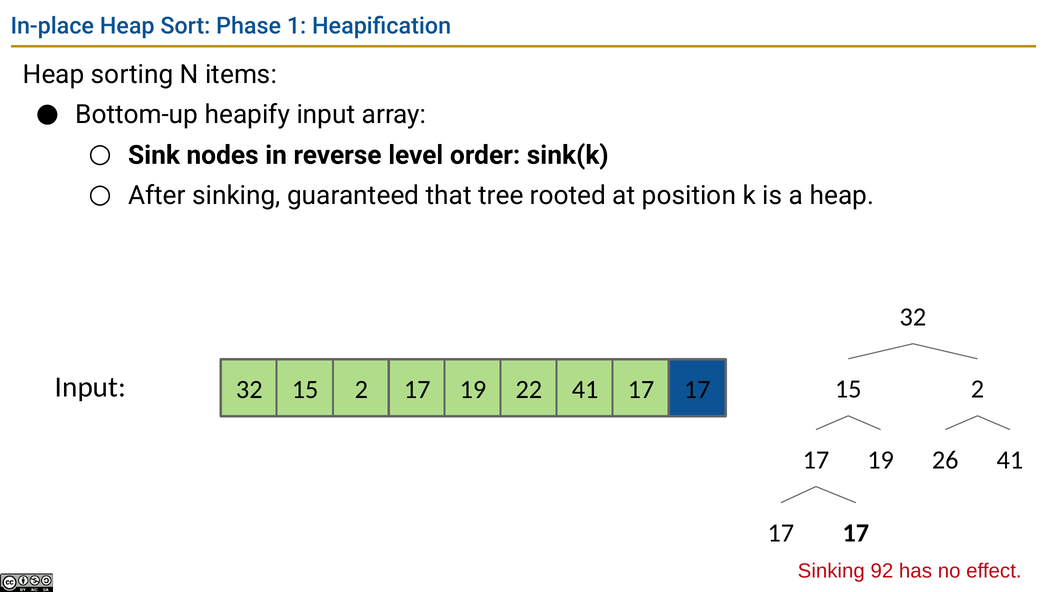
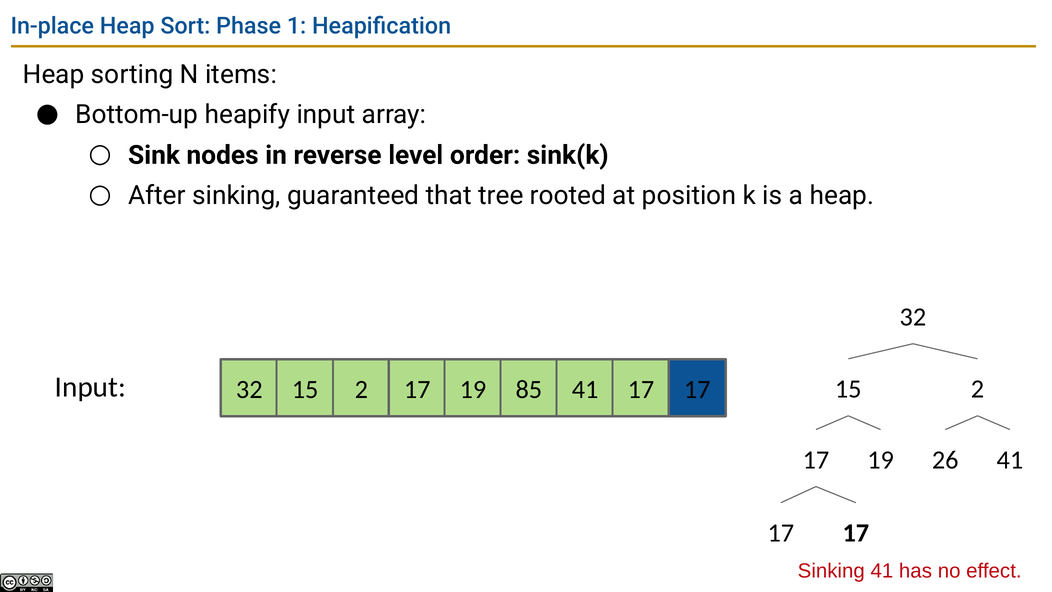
22: 22 -> 85 (529, 389)
Sinking 92: 92 -> 41 (882, 571)
